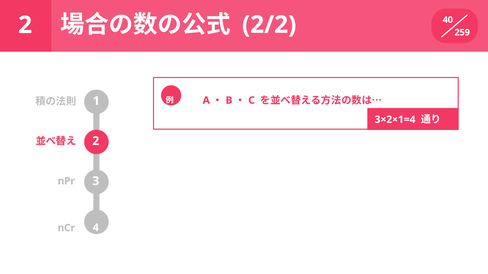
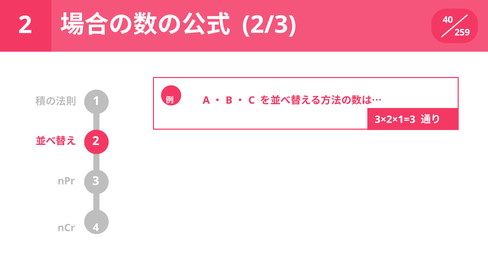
2/2: 2/2 -> 2/3 (269, 25)
3×2×1=4: 3×2×1=4 -> 3×2×1=3 (395, 120)
